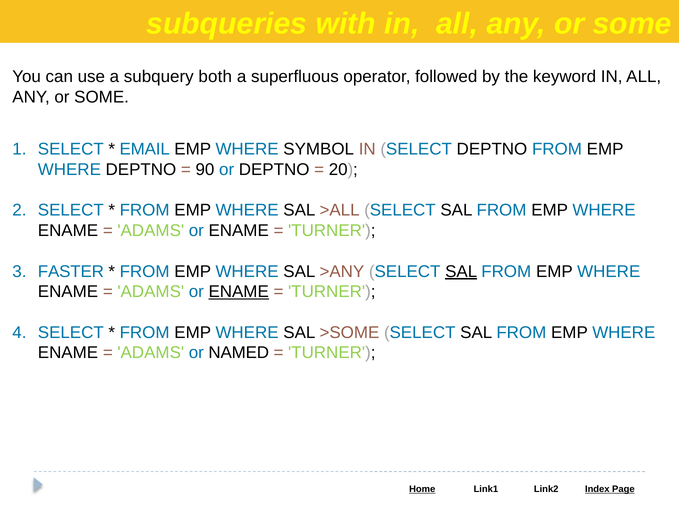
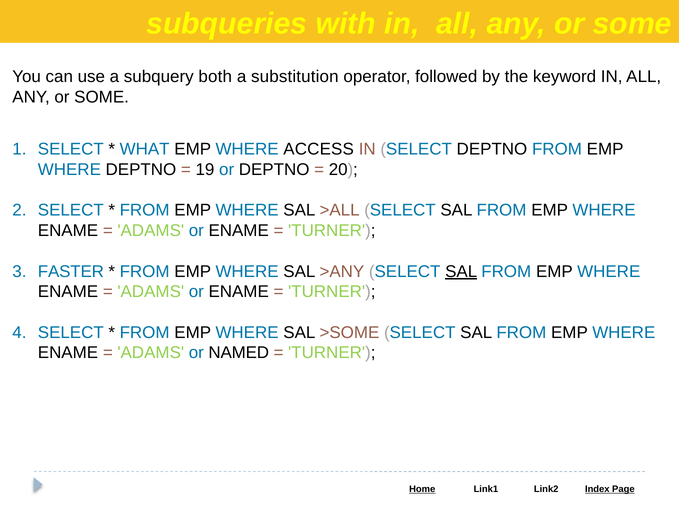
superfluous: superfluous -> substitution (295, 77)
EMAIL: EMAIL -> WHAT (145, 149)
SYMBOL: SYMBOL -> ACCESS (319, 149)
90: 90 -> 19 (205, 170)
ENAME underline: present -> none (239, 292)
